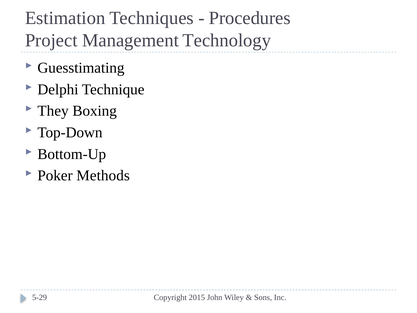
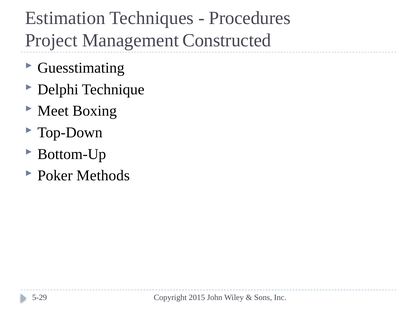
Technology: Technology -> Constructed (227, 40)
They: They -> Meet (53, 111)
